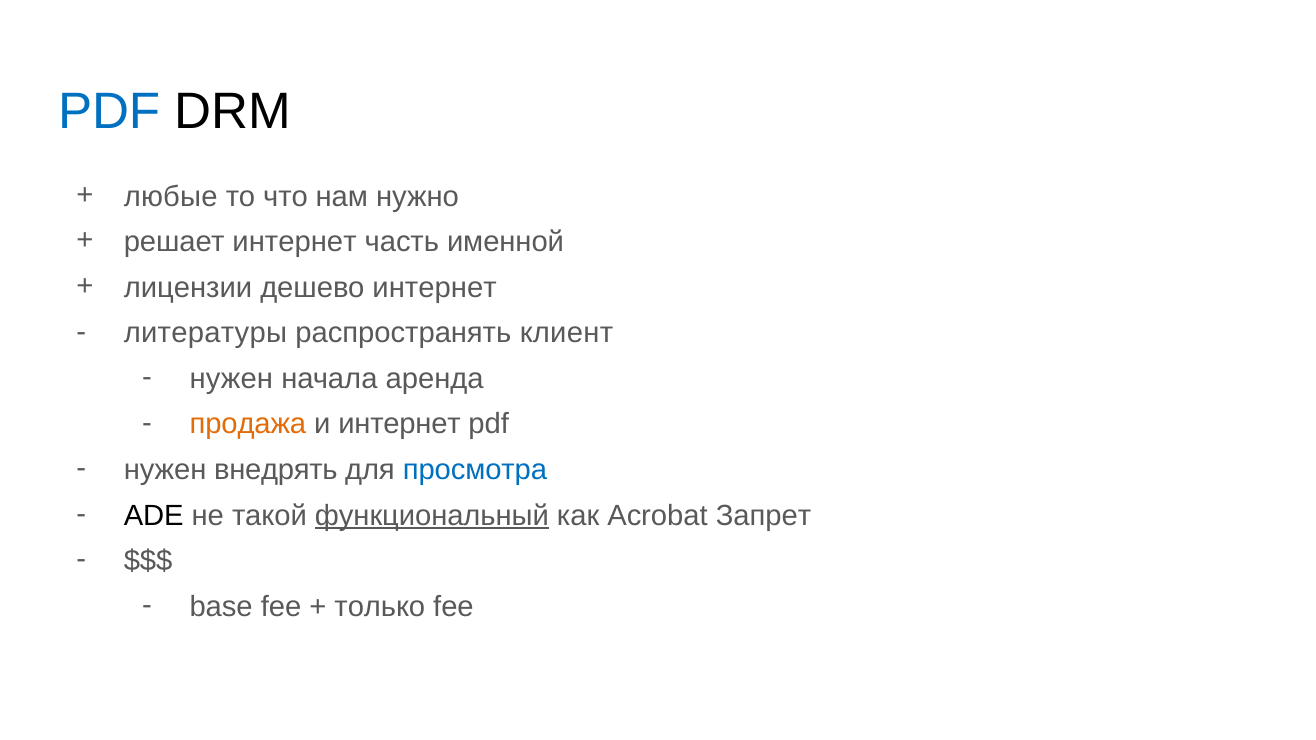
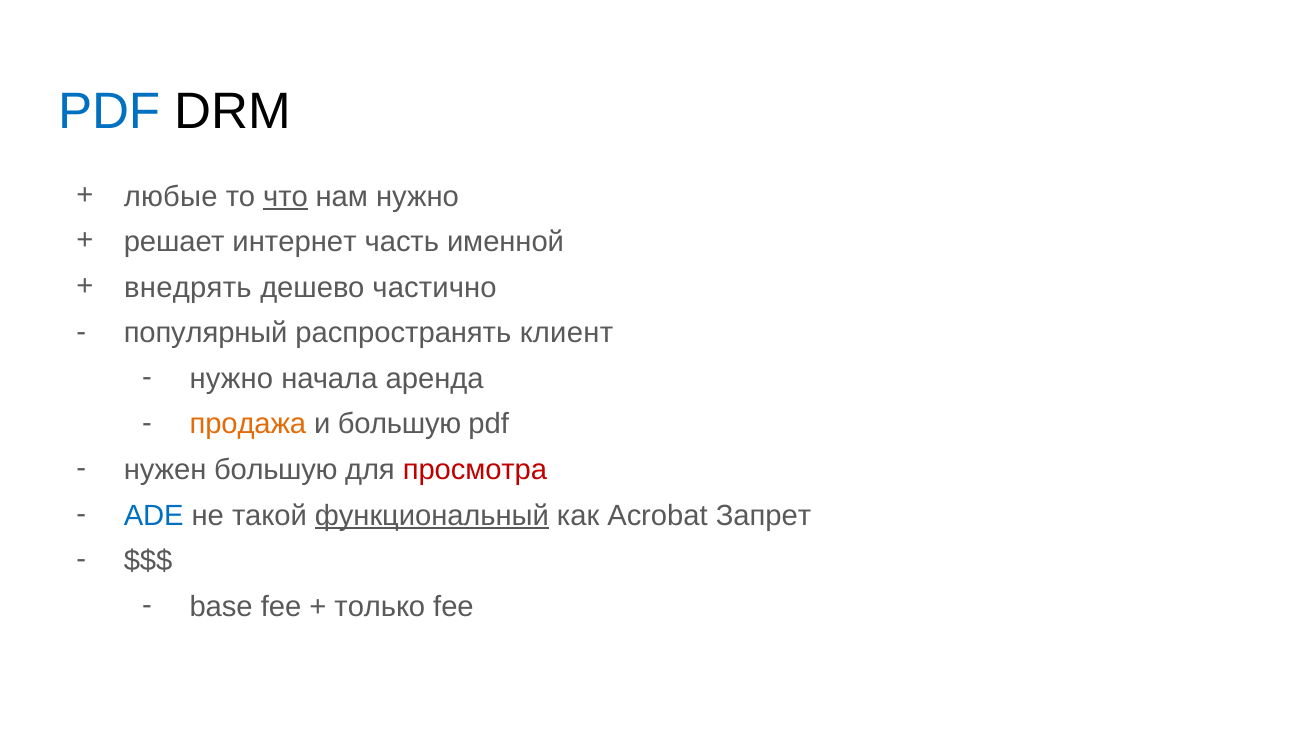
что underline: none -> present (285, 196)
лицензии: лицензии -> внедрять (188, 288)
дешево интернет: интернет -> частично (435, 288)
литературы: литературы -> популярный (206, 333)
нужен: нужен -> нужно (231, 379)
и интернет: интернет -> большую (400, 424)
нужен внедрять: внедрять -> большую (276, 470)
просмотра colour: blue -> red (475, 470)
ADE colour: black -> blue (154, 516)
